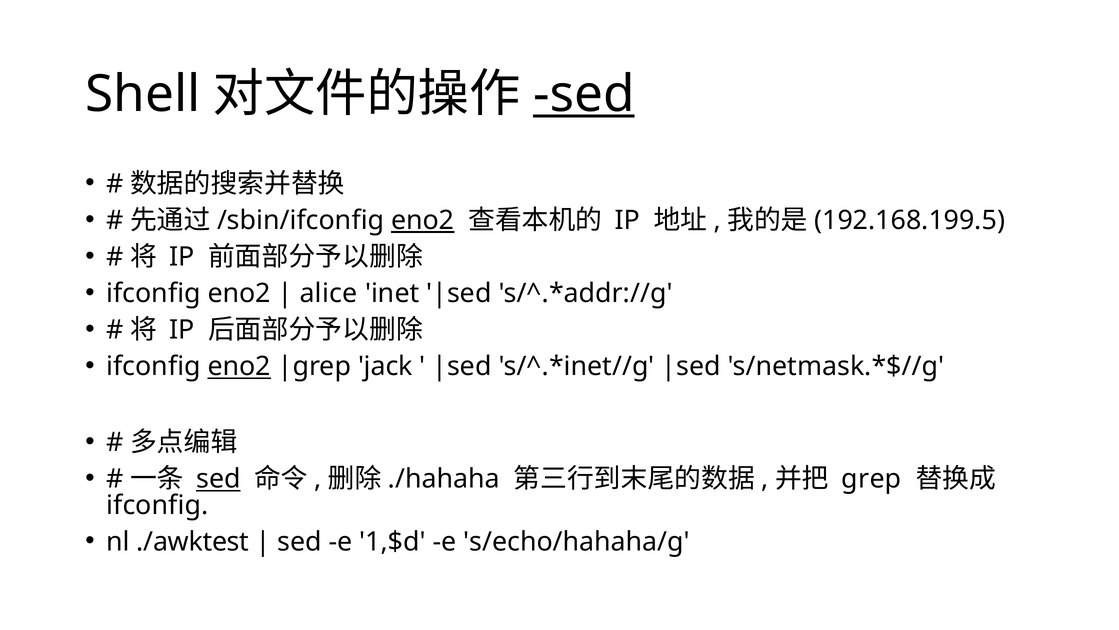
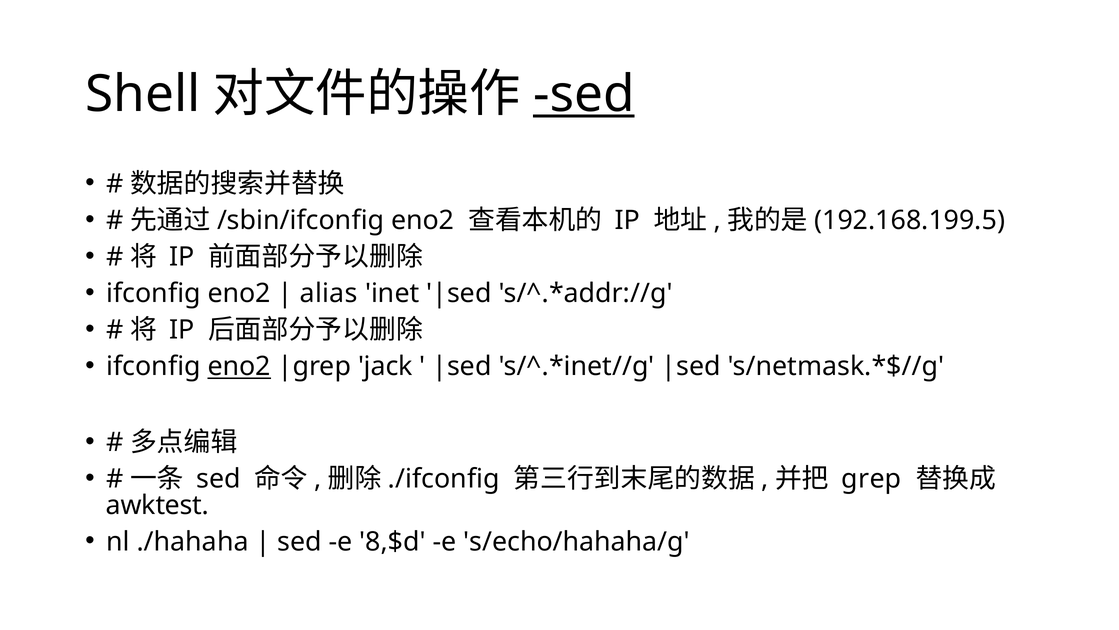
eno2 underline: present -> none (423, 220)
alice: alice -> alias (329, 293)
sed underline: present -> none (218, 479)
./hahaha: ./hahaha -> ./ifconfig (444, 479)
ifconfig: ifconfig -> awktest (157, 505)
./awktest: ./awktest -> ./hahaha (193, 541)
1,$d: 1,$d -> 8,$d (393, 541)
